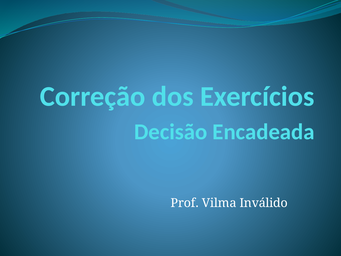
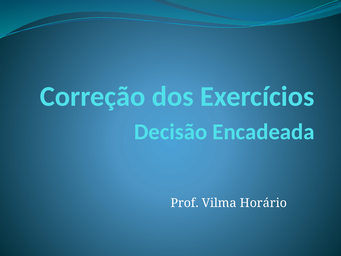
Inválido: Inválido -> Horário (263, 203)
